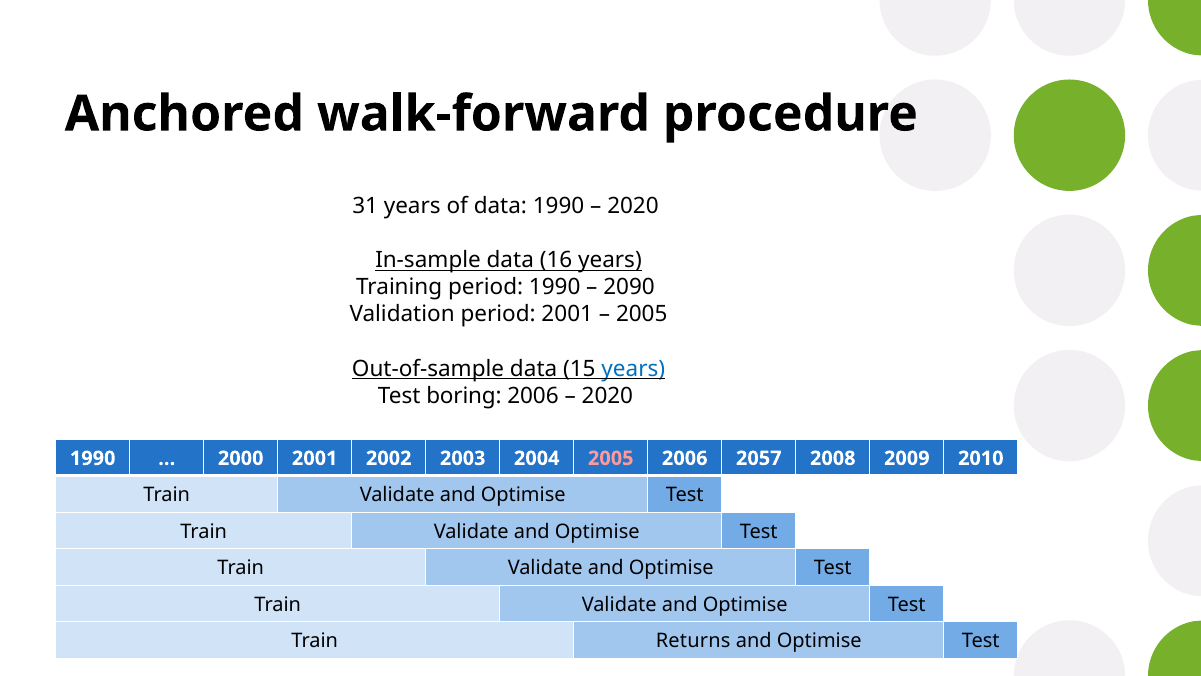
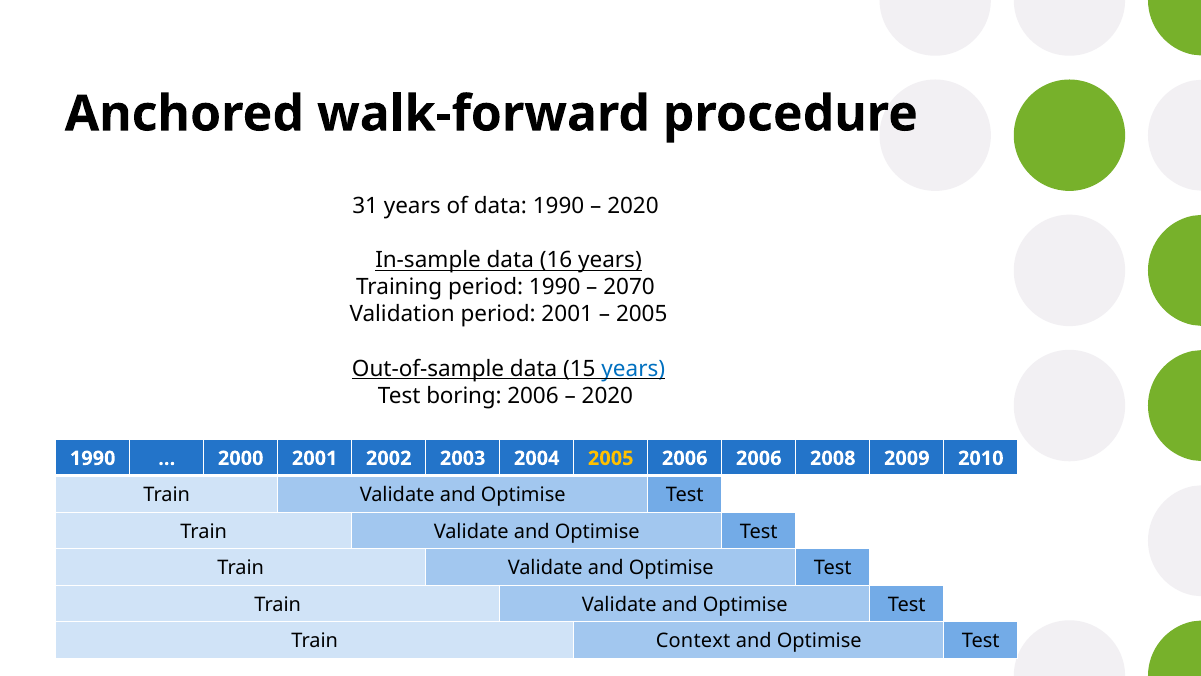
2090: 2090 -> 2070 (629, 287)
2005 colour: pink -> yellow (611, 458)
2006 2057: 2057 -> 2006 (759, 458)
Returns: Returns -> Context (693, 641)
